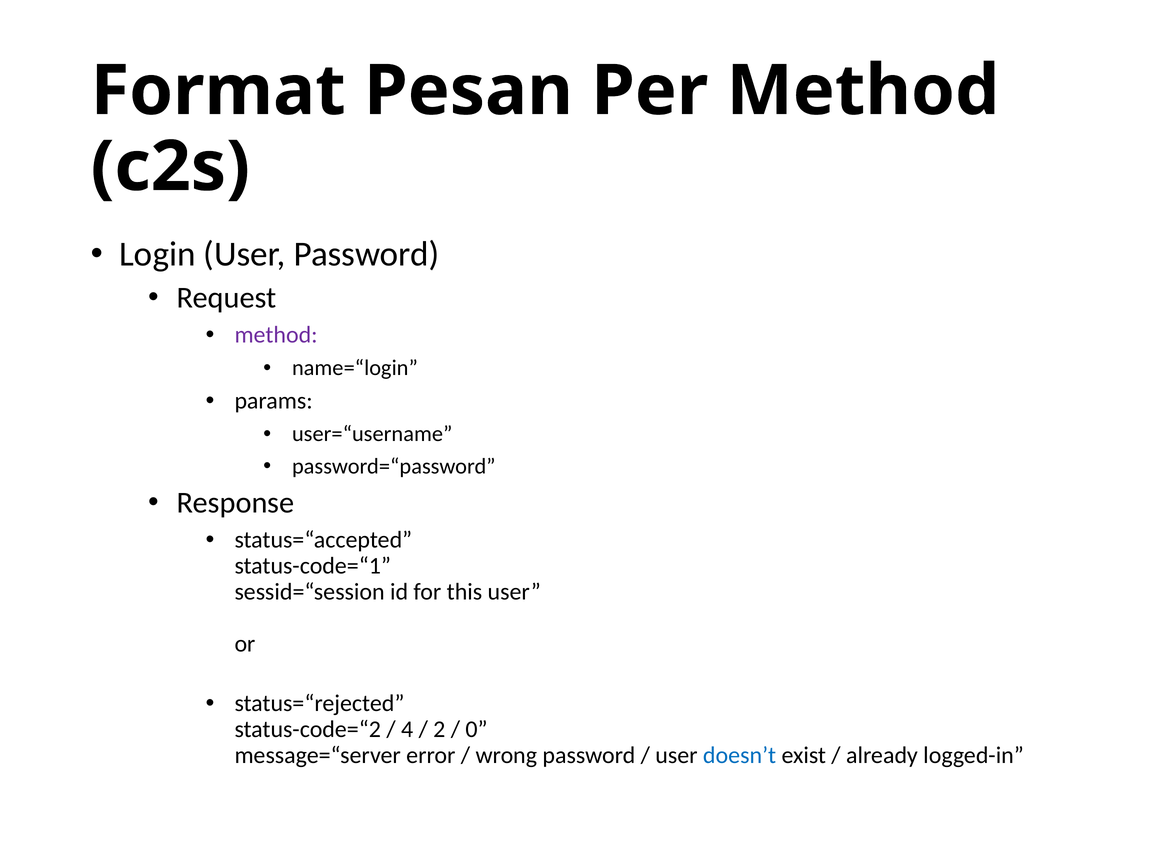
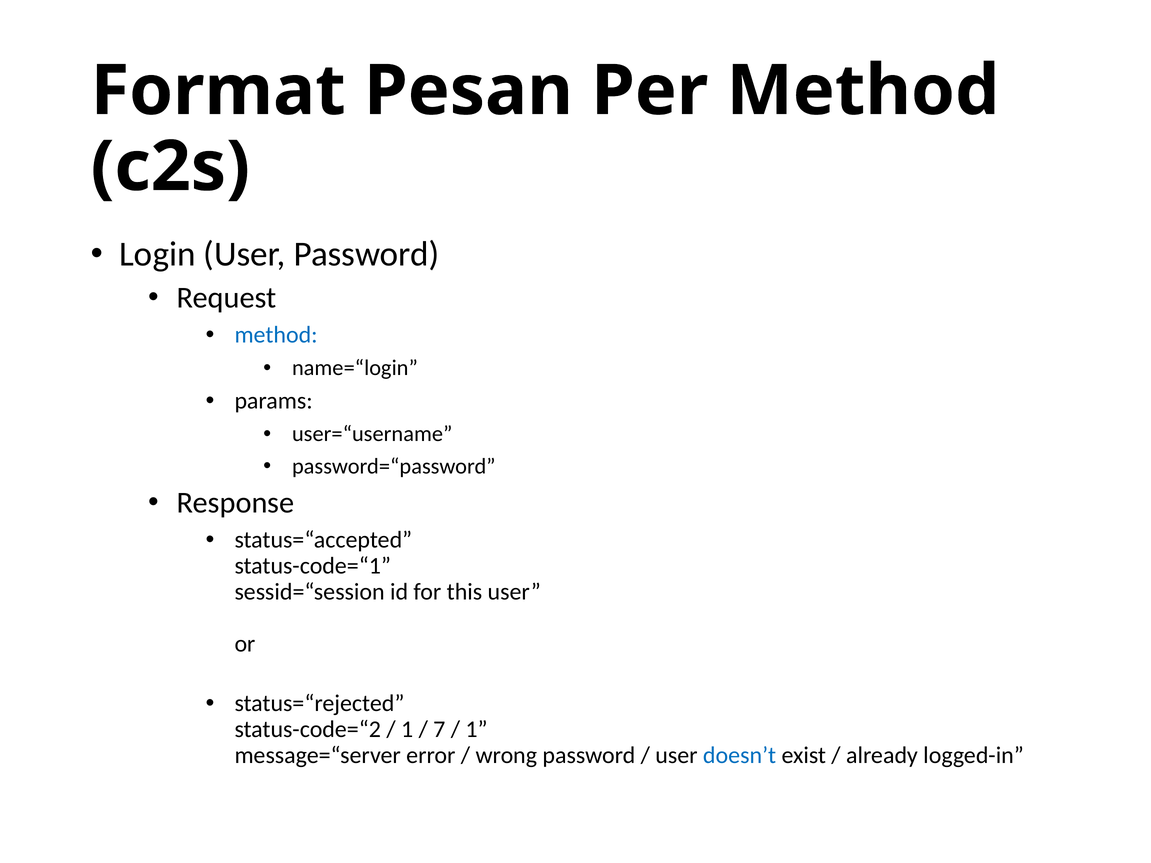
method colour: purple -> blue (276, 335)
4: 4 -> 1 (407, 730)
2: 2 -> 7 (439, 730)
0: 0 -> 1 (477, 730)
